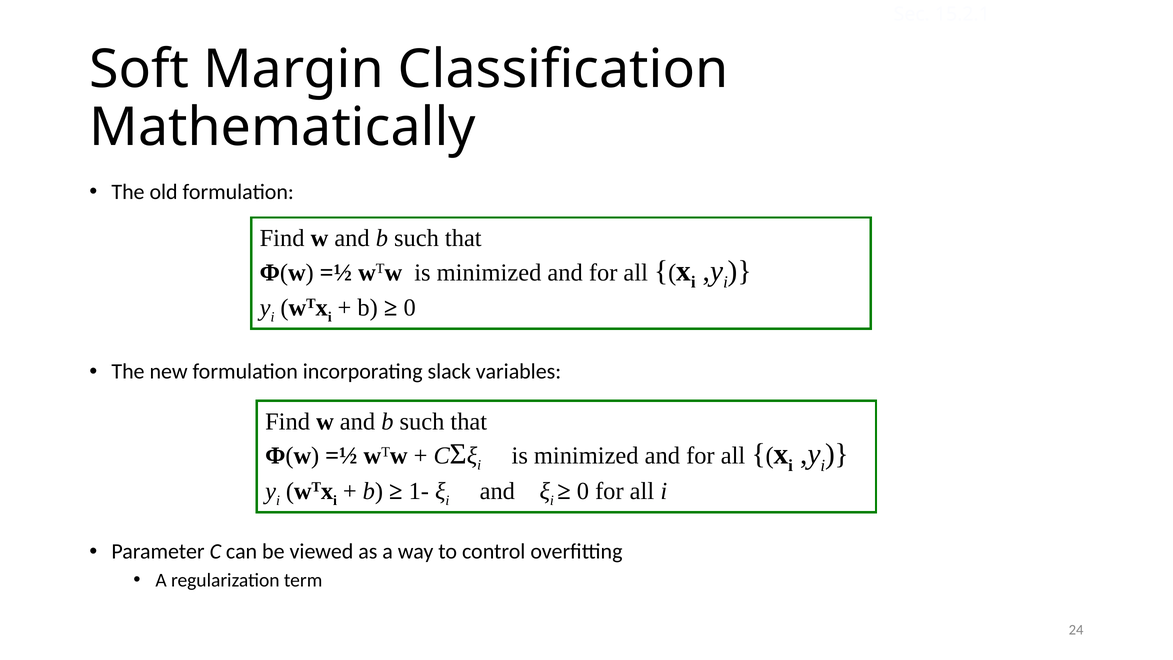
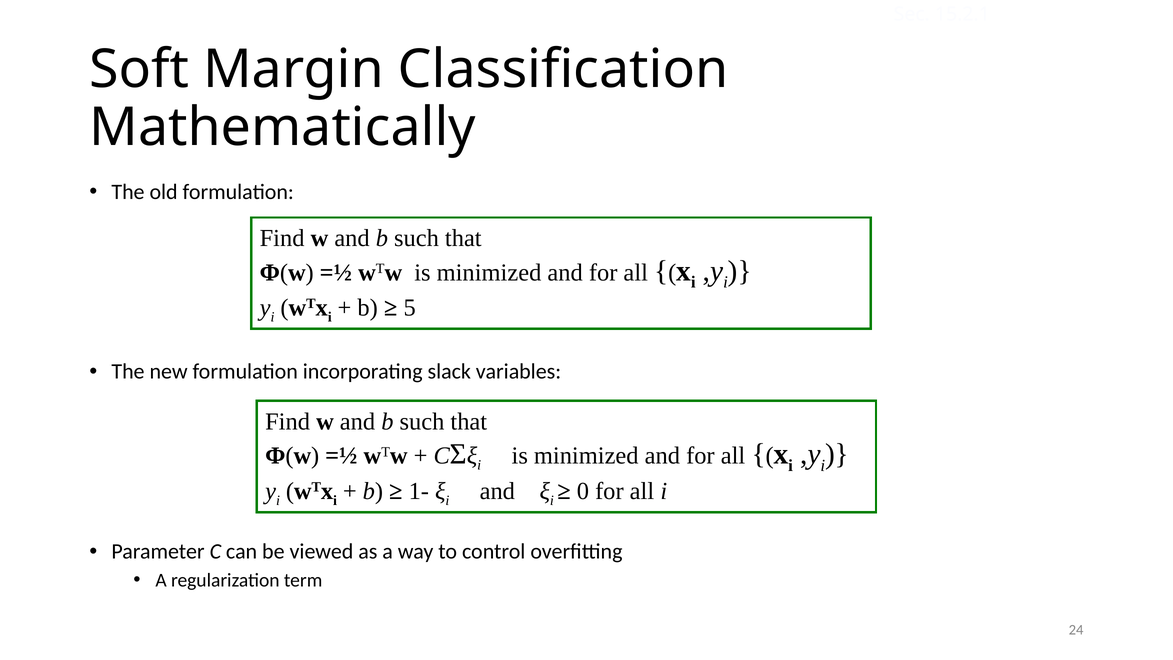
0: 0 -> 5 (410, 308)
